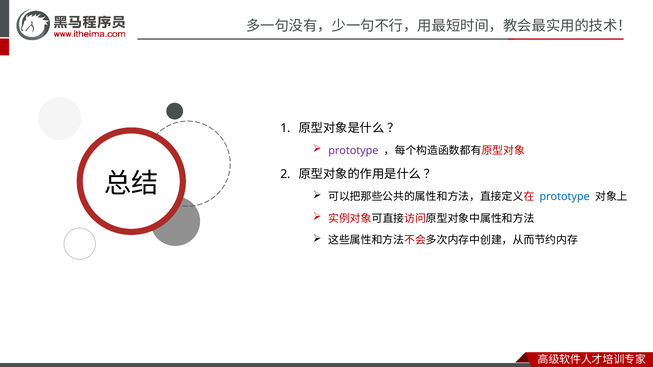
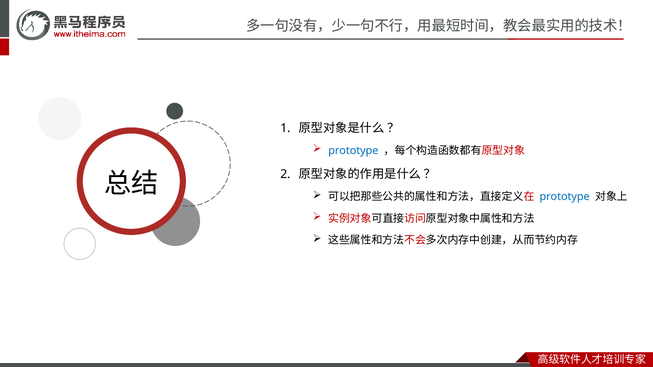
prototype colour: purple -> blue (353, 151)
